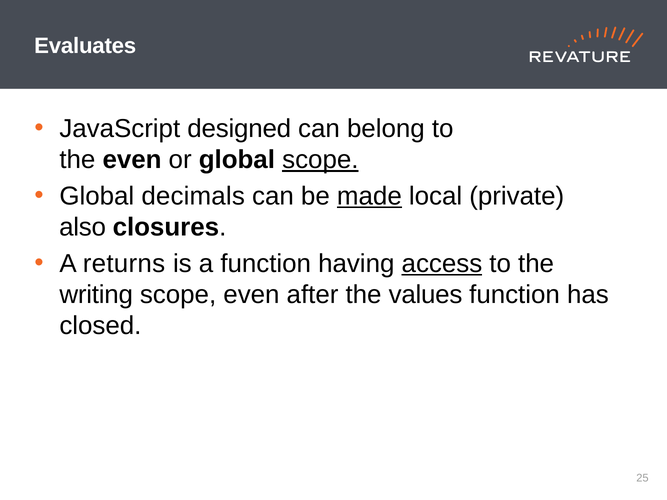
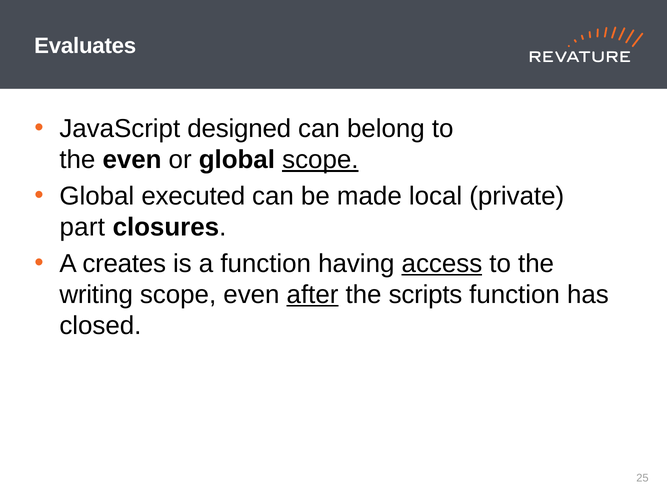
decimals: decimals -> executed (193, 196)
made underline: present -> none (369, 196)
also: also -> part (82, 227)
returns: returns -> creates (124, 264)
after underline: none -> present (313, 295)
values: values -> scripts (426, 295)
